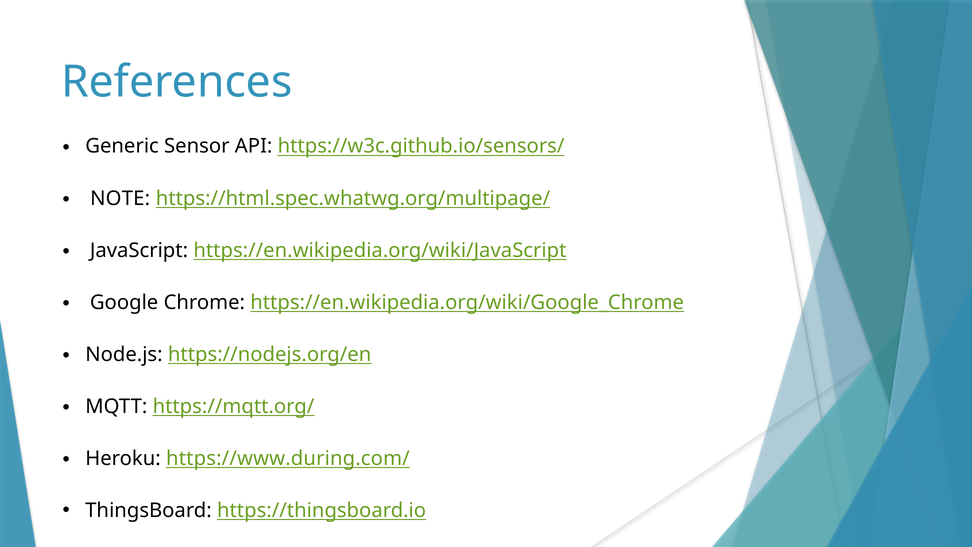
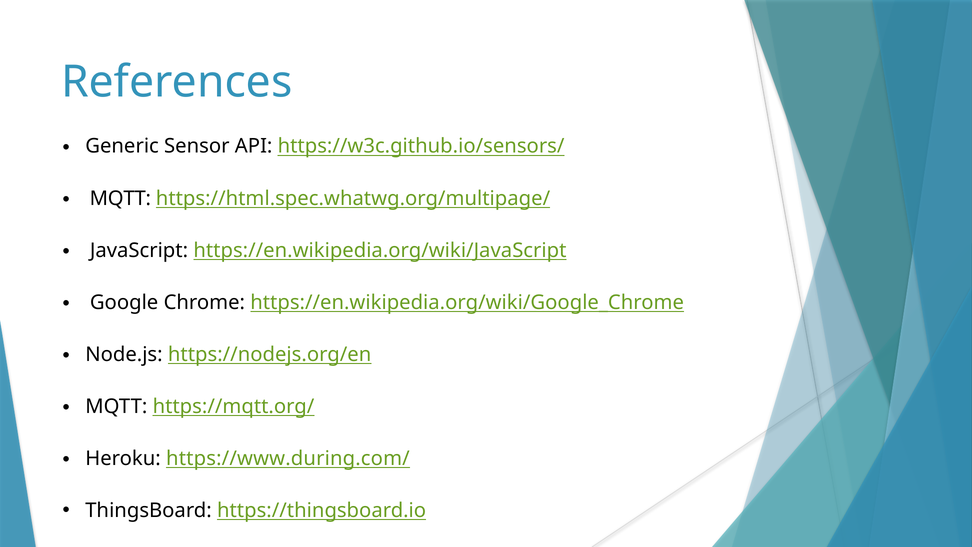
NOTE: NOTE -> MQTT (120, 198)
